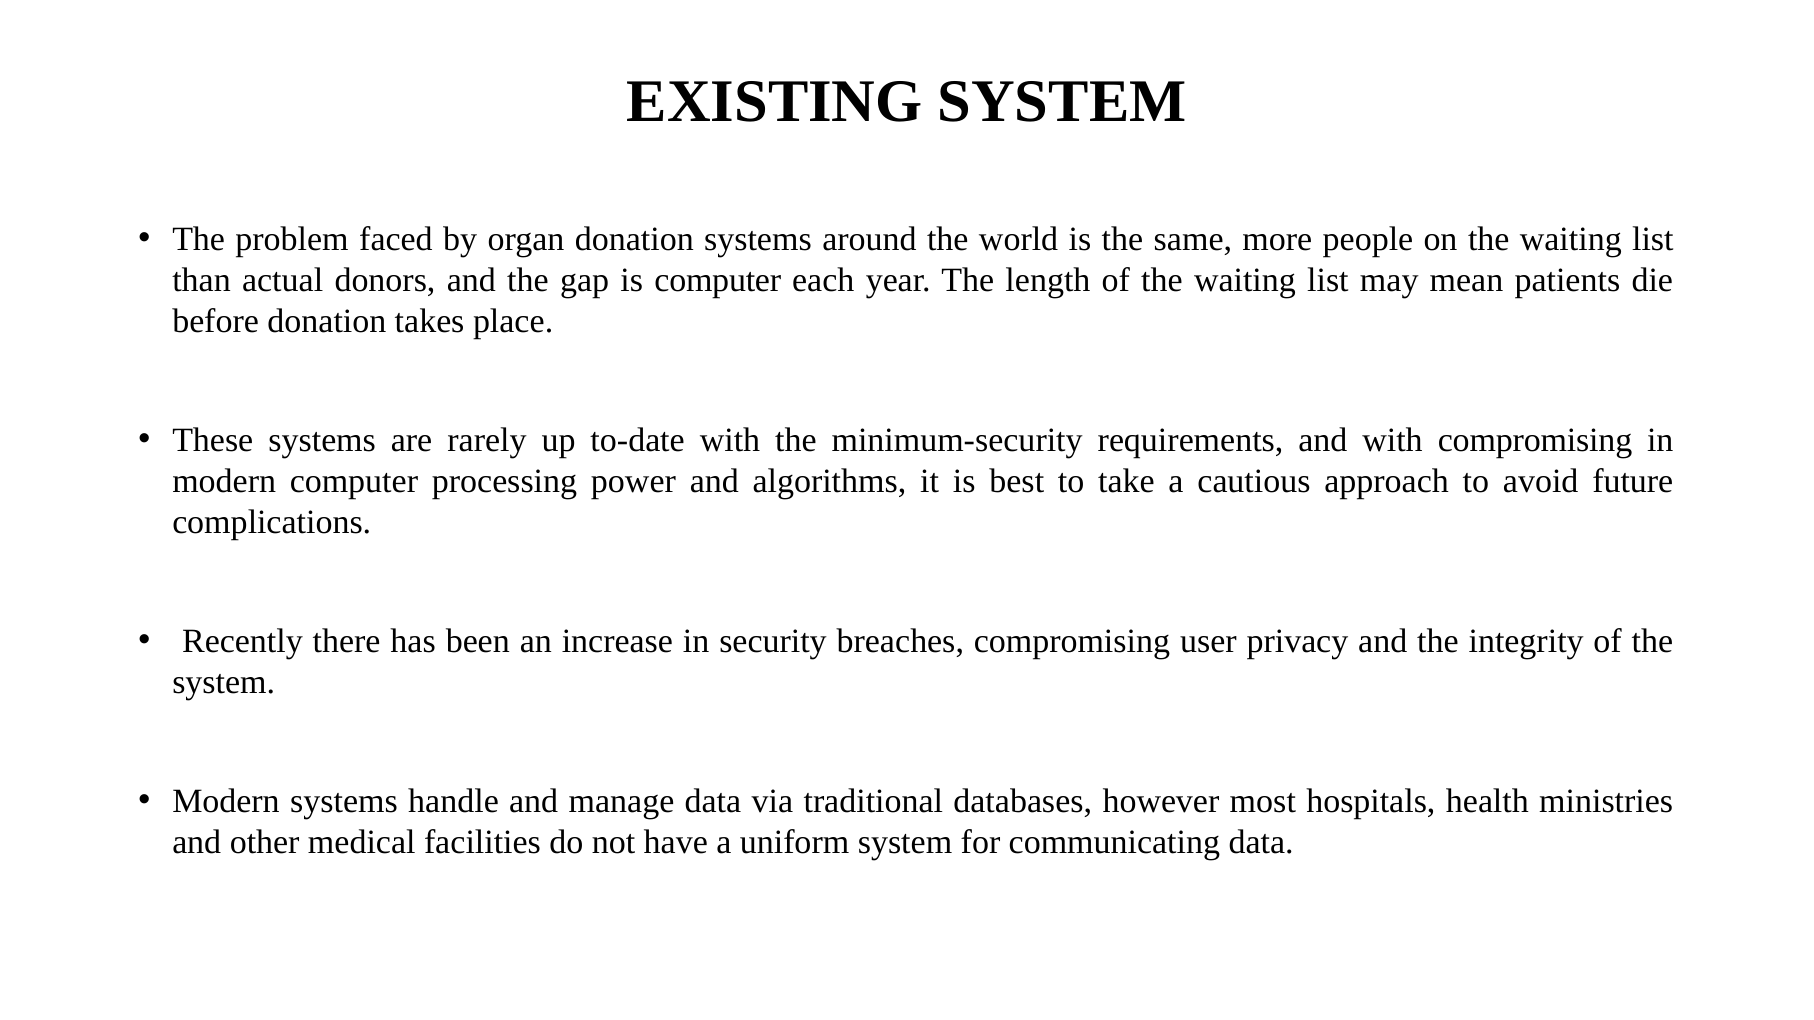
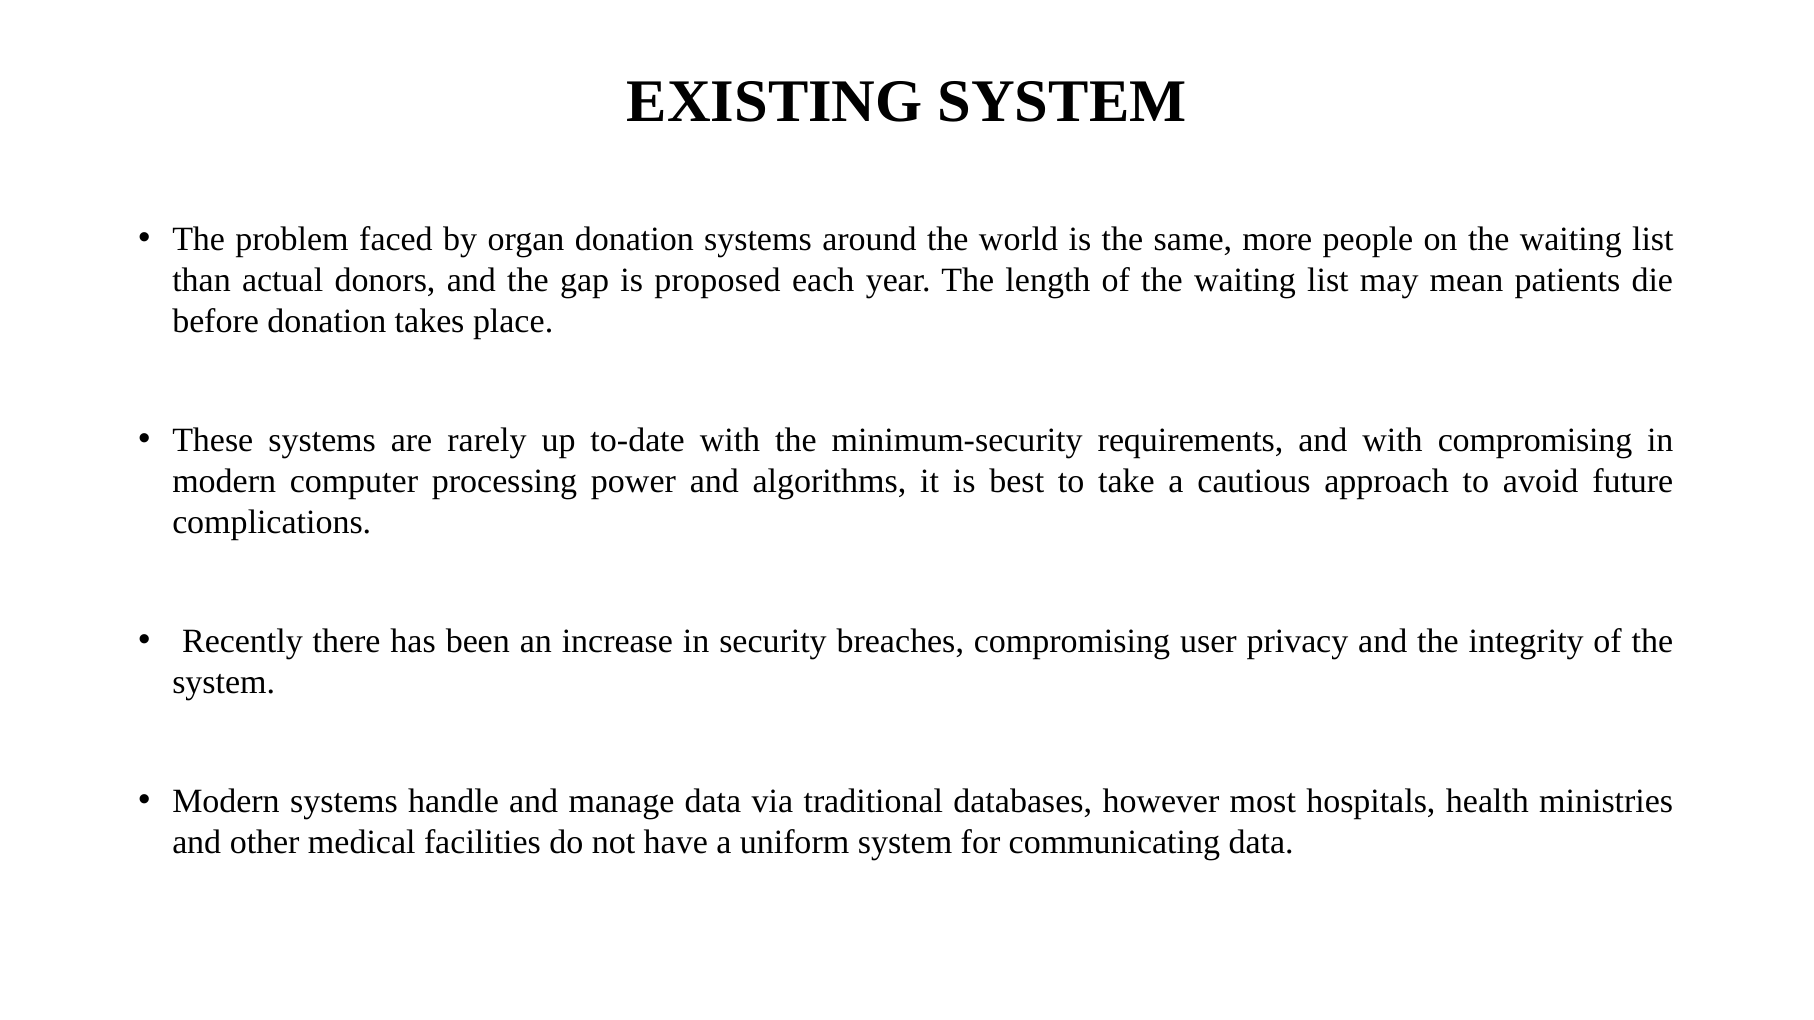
is computer: computer -> proposed (718, 280)
